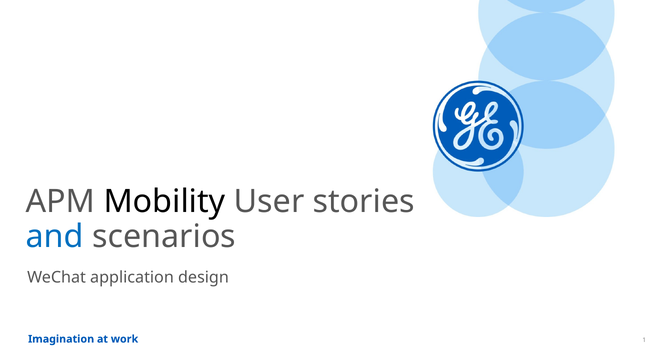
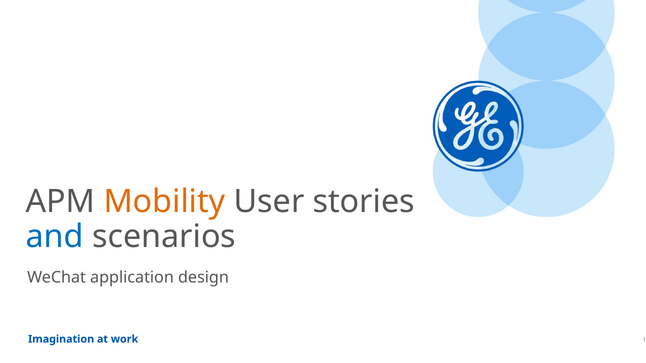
Mobility colour: black -> orange (165, 202)
